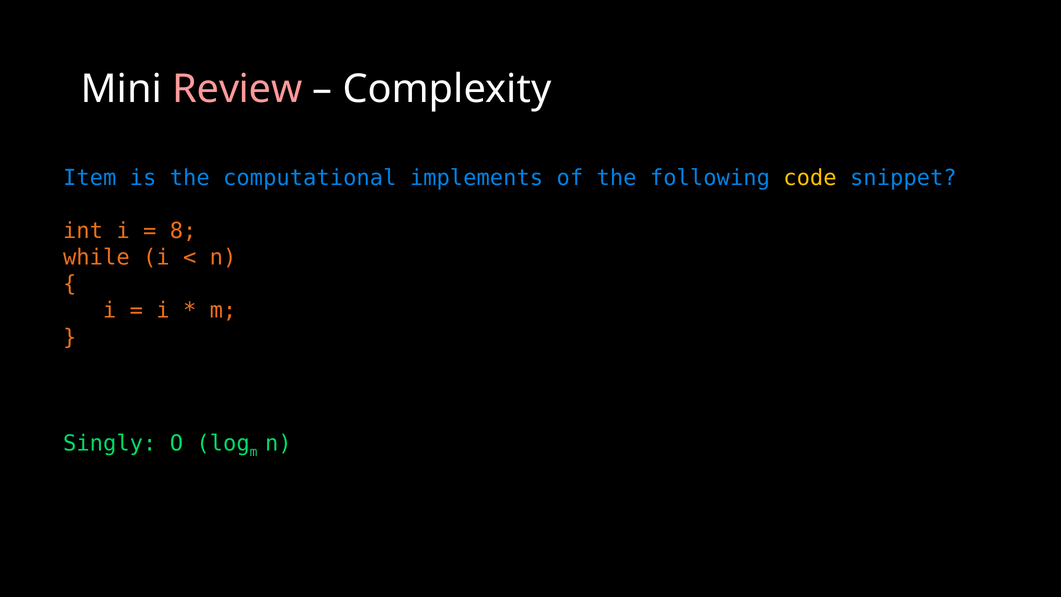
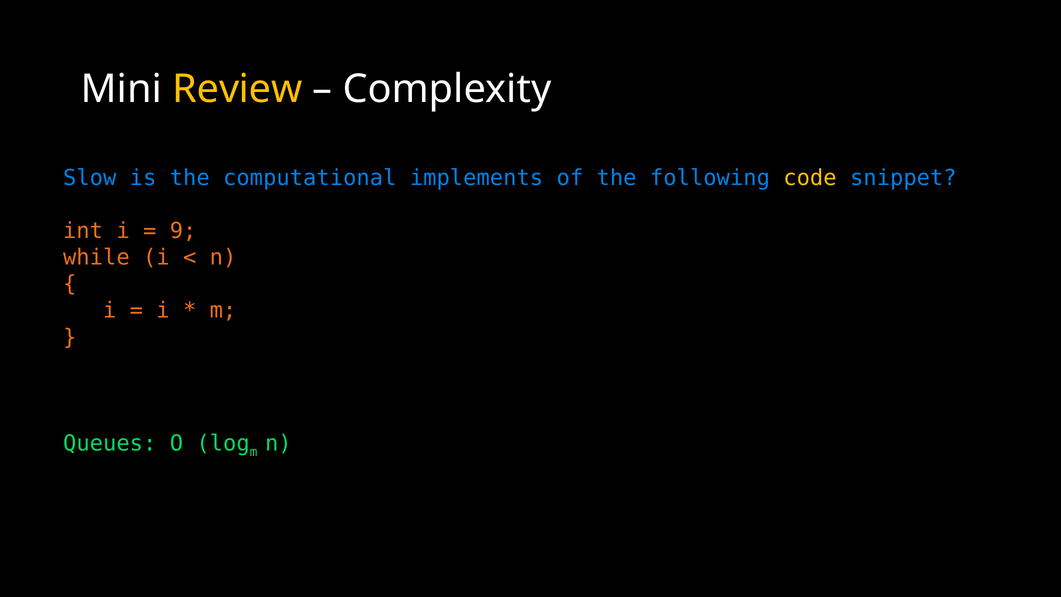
Review colour: pink -> yellow (237, 89)
Item: Item -> Slow (90, 178)
8: 8 -> 9 (183, 231)
Singly: Singly -> Queues (110, 443)
